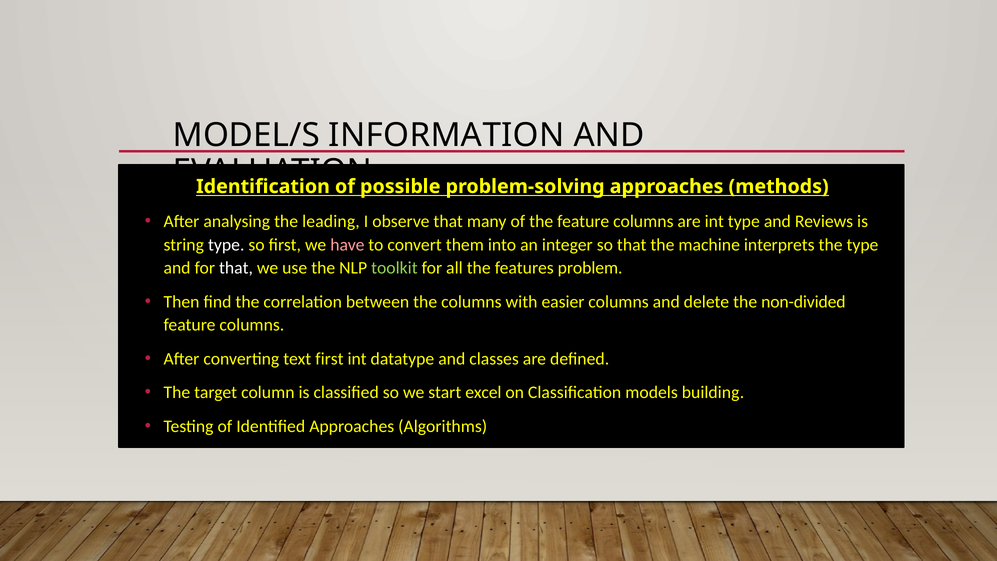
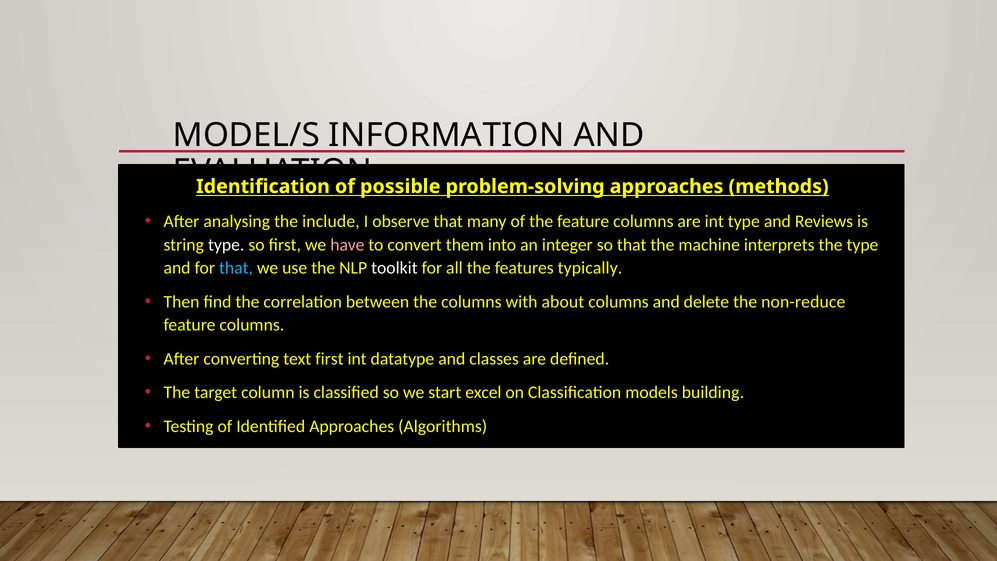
leading: leading -> include (331, 221)
that colour: white -> light blue (236, 268)
toolkit colour: light green -> white (394, 268)
problem: problem -> typically (590, 268)
easier: easier -> about (563, 302)
non-divided: non-divided -> non-reduce (803, 302)
